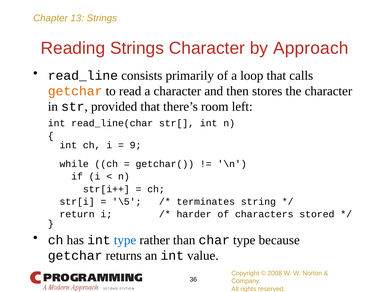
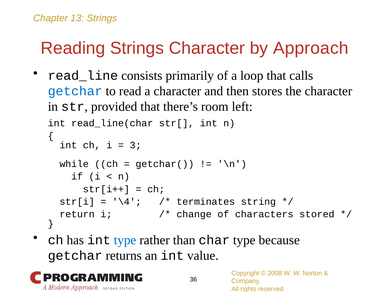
getchar colour: orange -> blue (75, 91)
9: 9 -> 3 (136, 145)
\5: \5 -> \4 (127, 202)
harder: harder -> change (194, 215)
